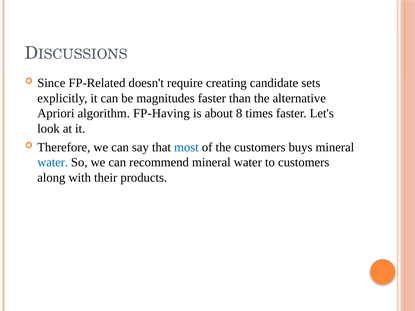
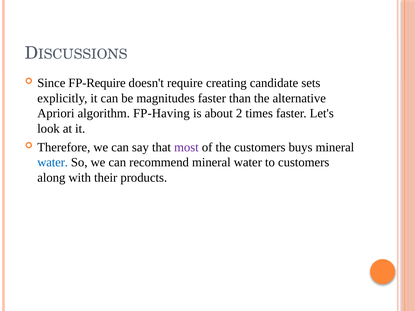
FP-Related: FP-Related -> FP-Require (97, 83)
8: 8 -> 2 (239, 114)
most colour: blue -> purple (186, 147)
